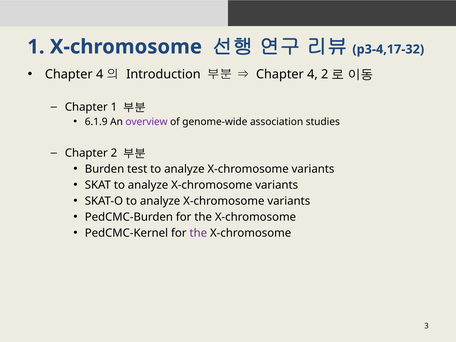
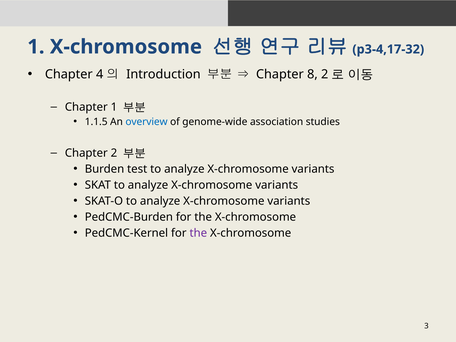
4: 4 -> 8 (312, 74)
6.1.9: 6.1.9 -> 1.1.5 (96, 122)
overview colour: purple -> blue (147, 122)
